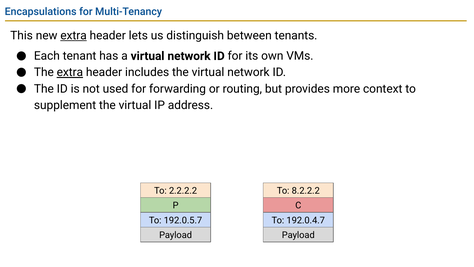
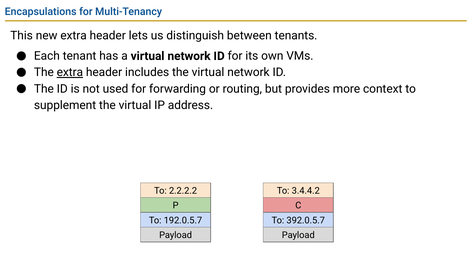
extra underline: present -> none (74, 36)
8.2.2.2: 8.2.2.2 -> 3.4.4.2 (306, 191)
192.0.4.7: 192.0.4.7 -> 392.0.5.7 (306, 220)
